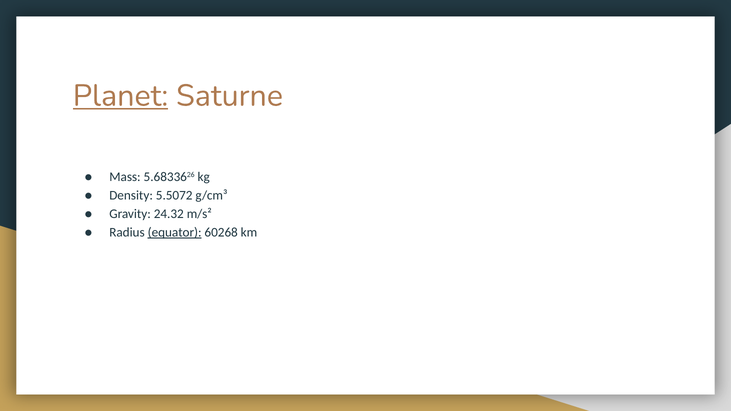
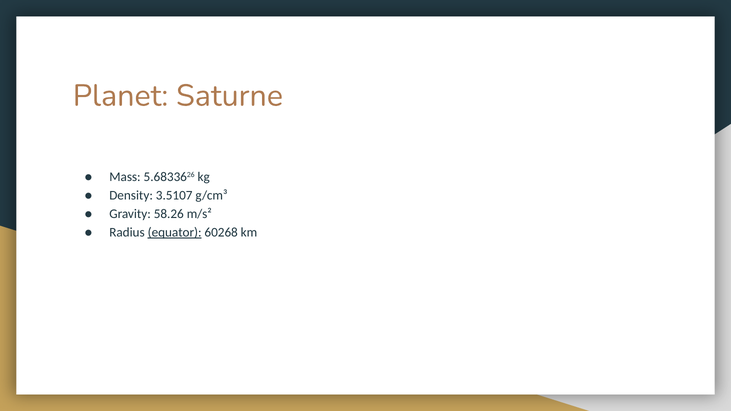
Planet underline: present -> none (121, 96)
5.5072: 5.5072 -> 3.5107 (174, 196)
24.32: 24.32 -> 58.26 (169, 214)
